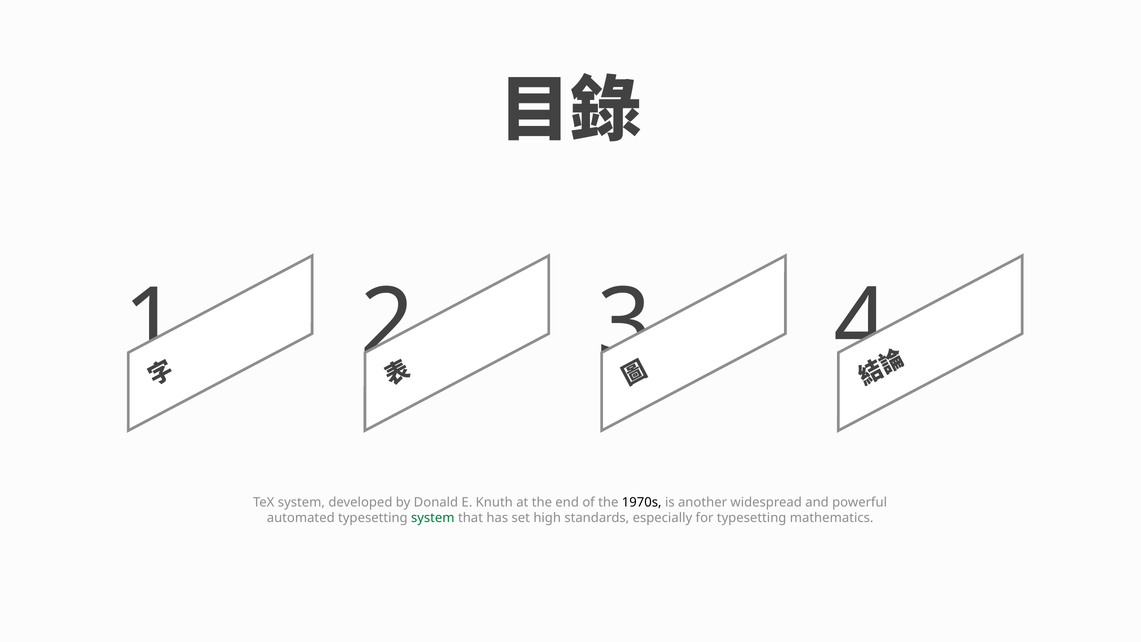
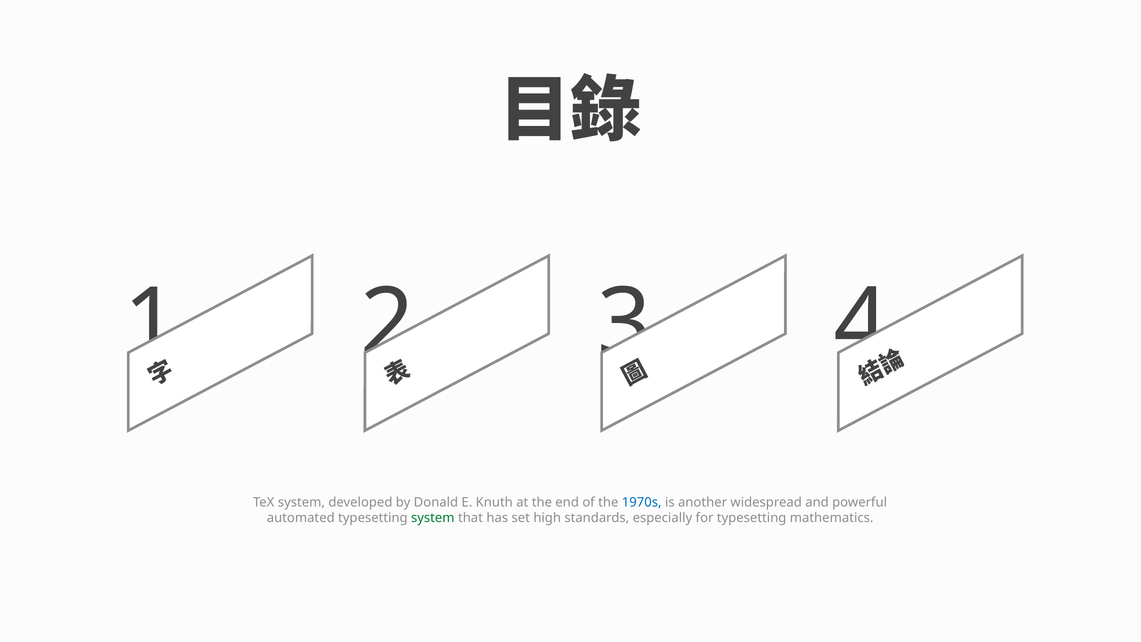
1970s colour: black -> blue (642, 502)
